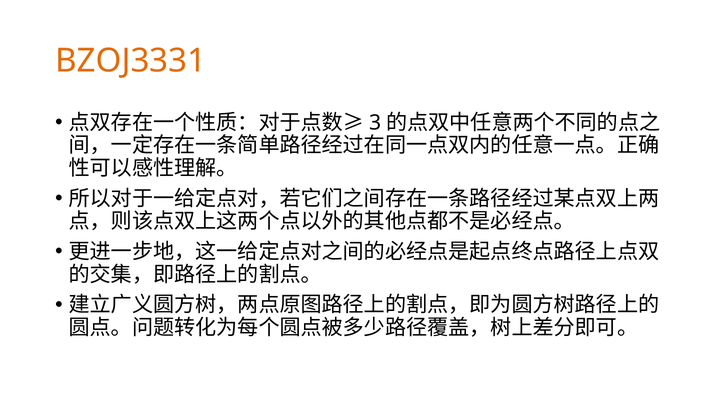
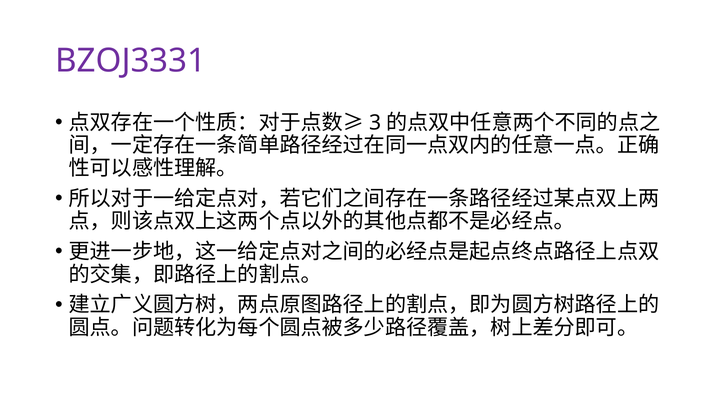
BZOJ3331 colour: orange -> purple (131, 61)
